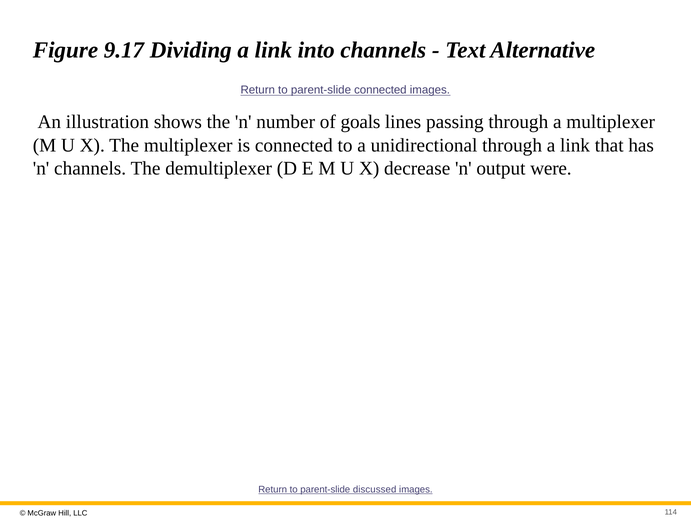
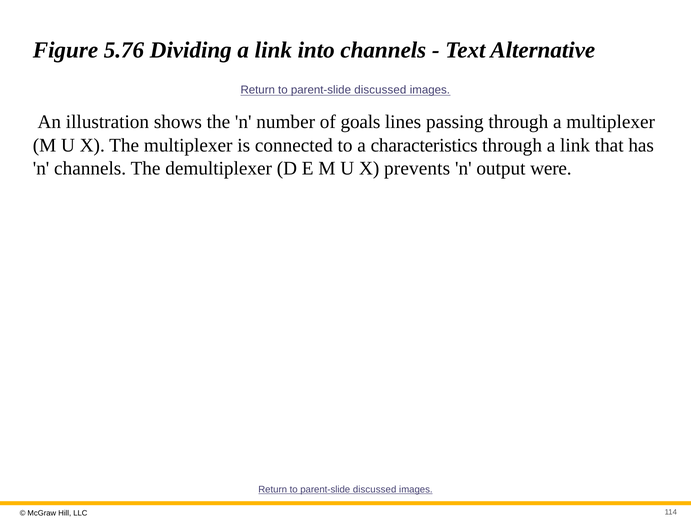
9.17: 9.17 -> 5.76 (124, 50)
connected: connected -> discussed (380, 90)
unidirectional: unidirectional -> characteristics (424, 145)
decrease: decrease -> prevents (417, 168)
